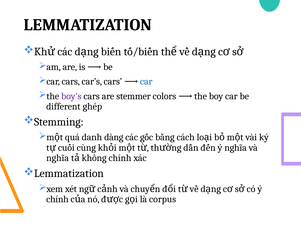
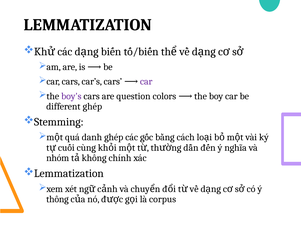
car colour: blue -> purple (146, 82)
stemmer: stemmer -> question (133, 96)
dàng: dàng -> ghép (114, 138)
nghĩa: nghĩa -> nhóm (58, 159)
chính: chính -> thông (57, 200)
